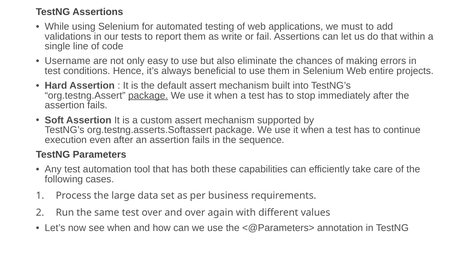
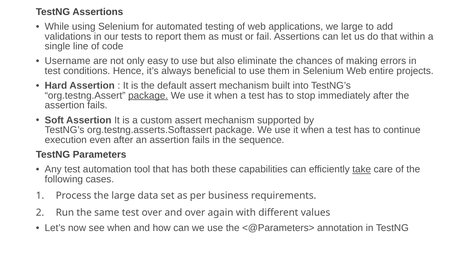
we must: must -> large (352, 27)
write: write -> must (232, 36)
take underline: none -> present (362, 169)
